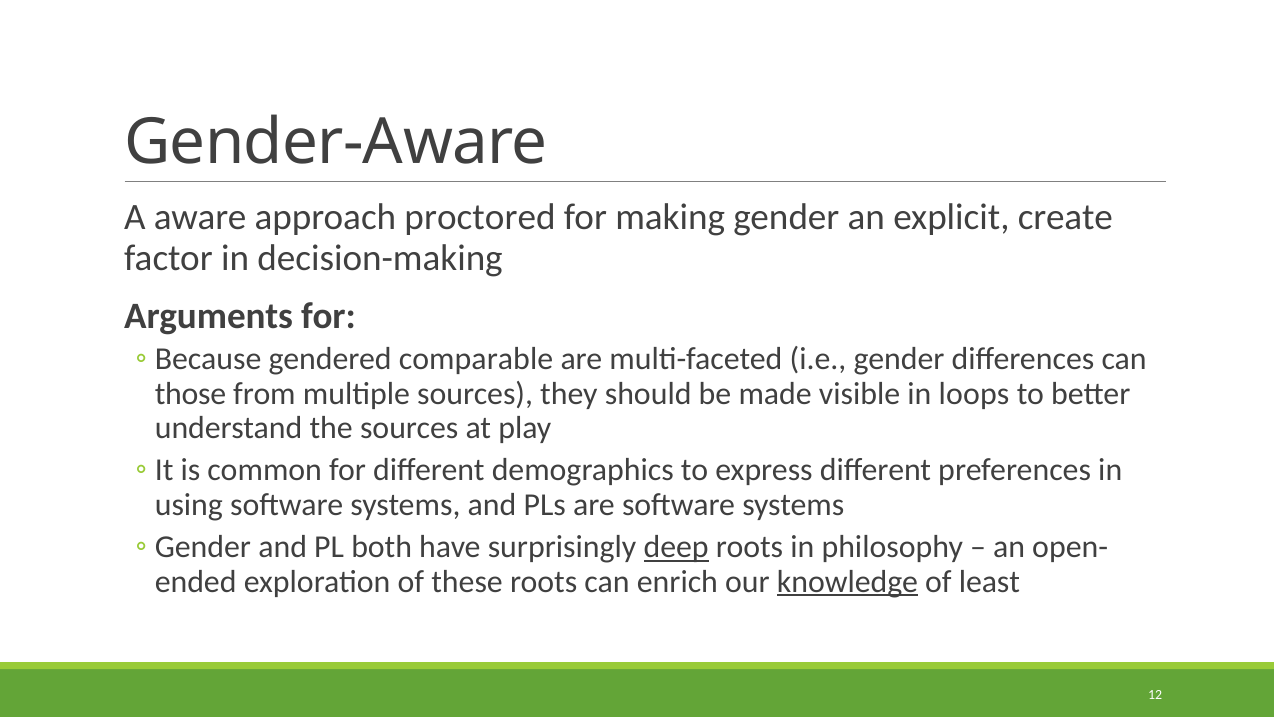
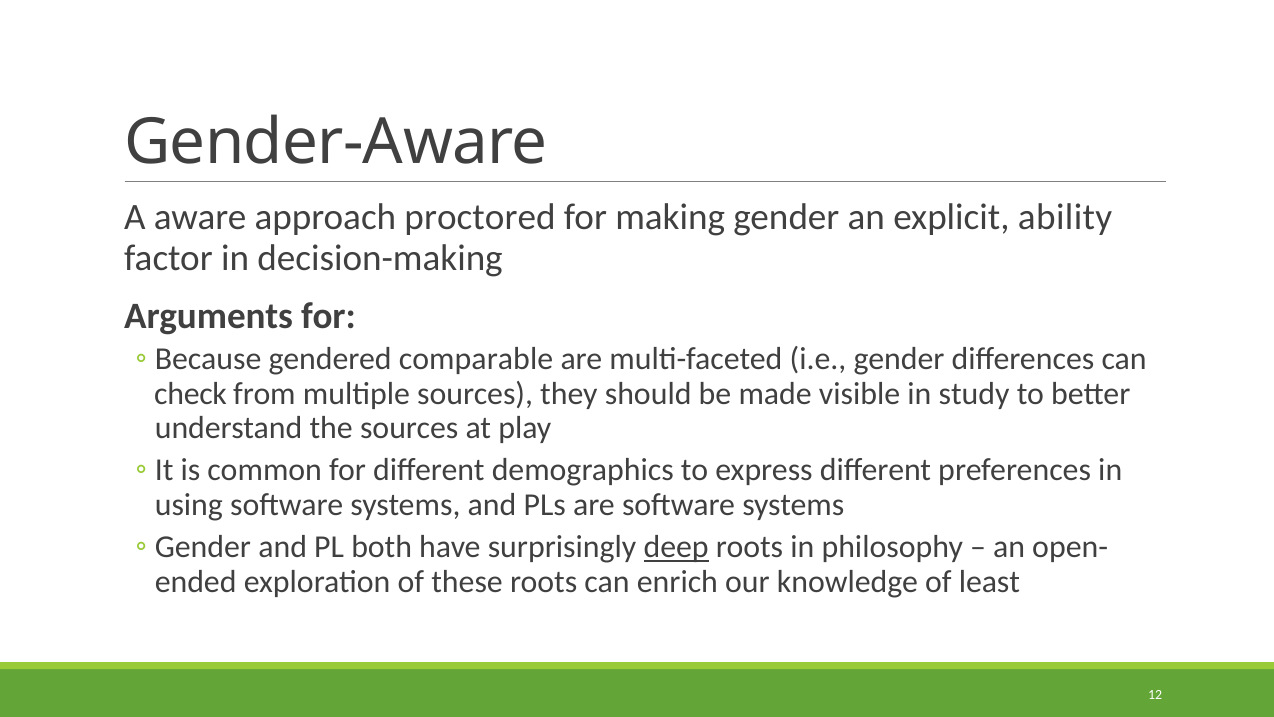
create: create -> ability (1065, 218)
those: those -> check (191, 393)
loops: loops -> study (974, 393)
knowledge underline: present -> none (848, 581)
